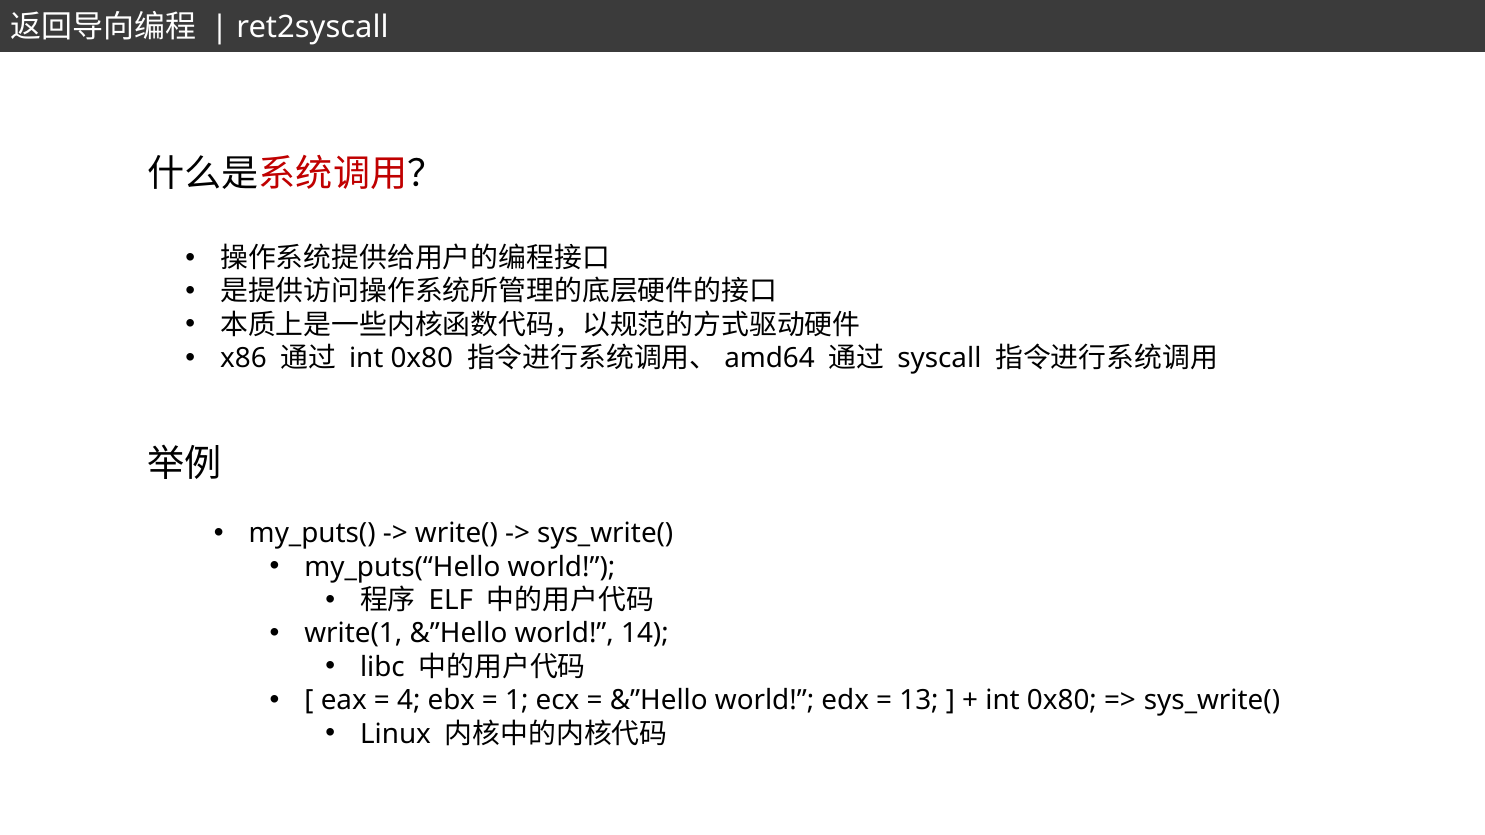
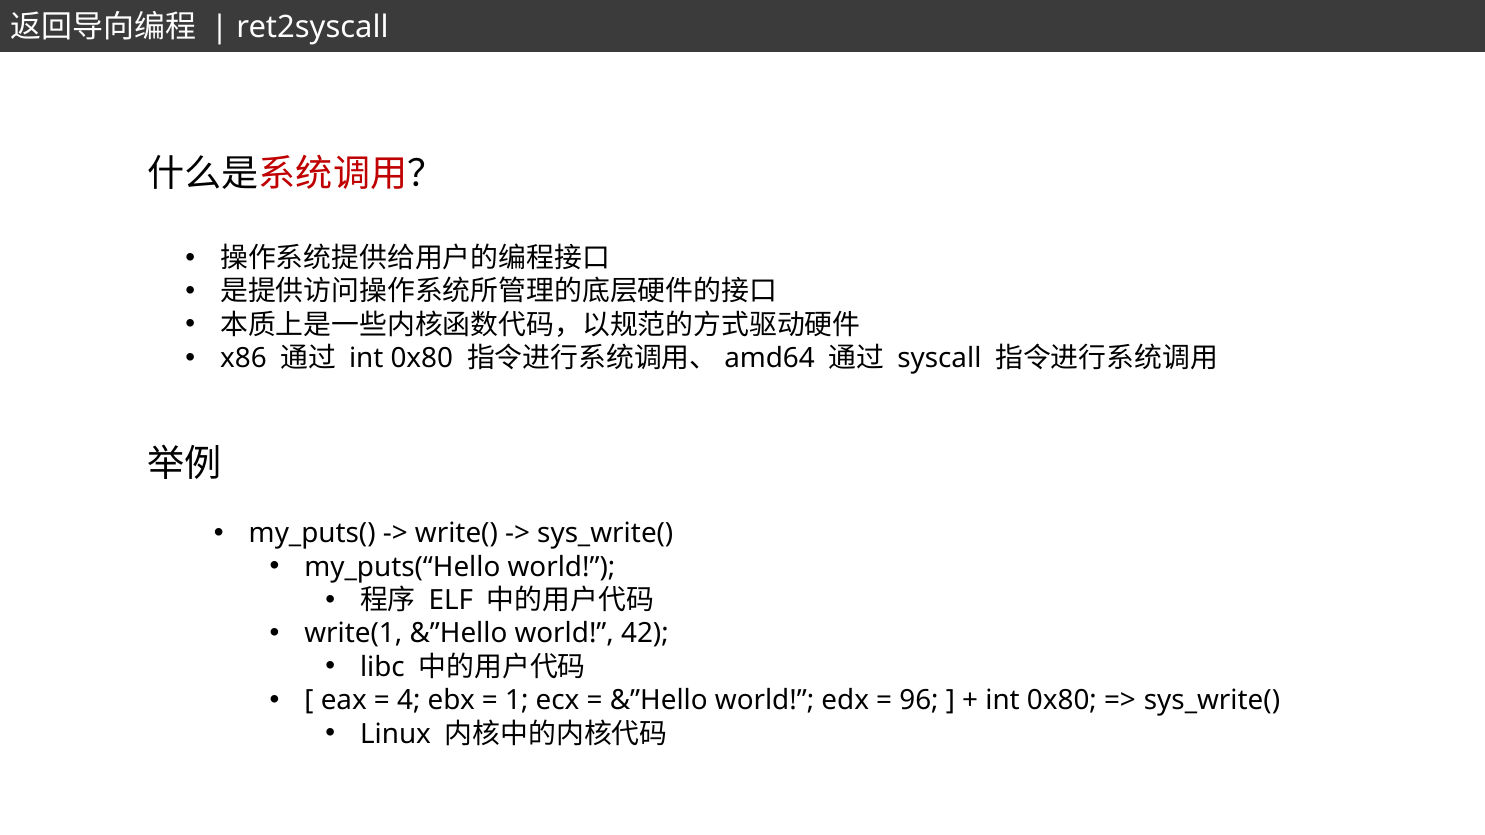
14: 14 -> 42 (645, 634)
13: 13 -> 96 (919, 701)
